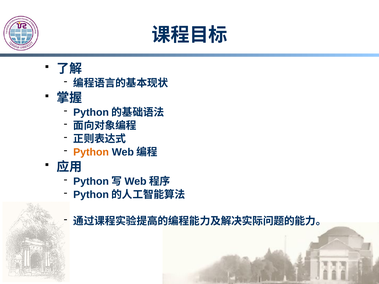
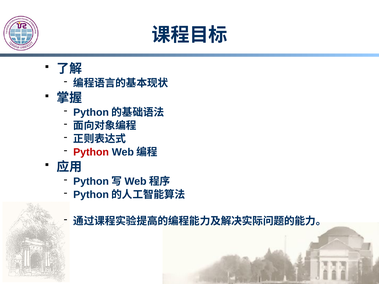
Python colour: orange -> red (91, 152)
